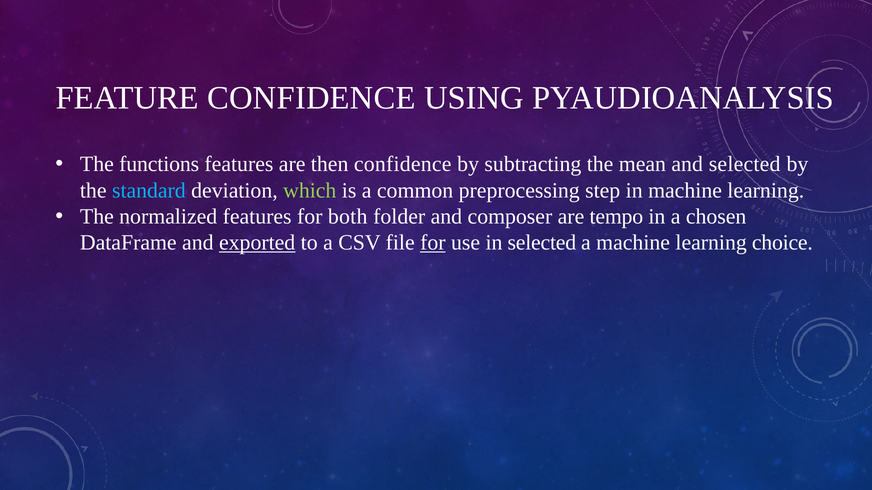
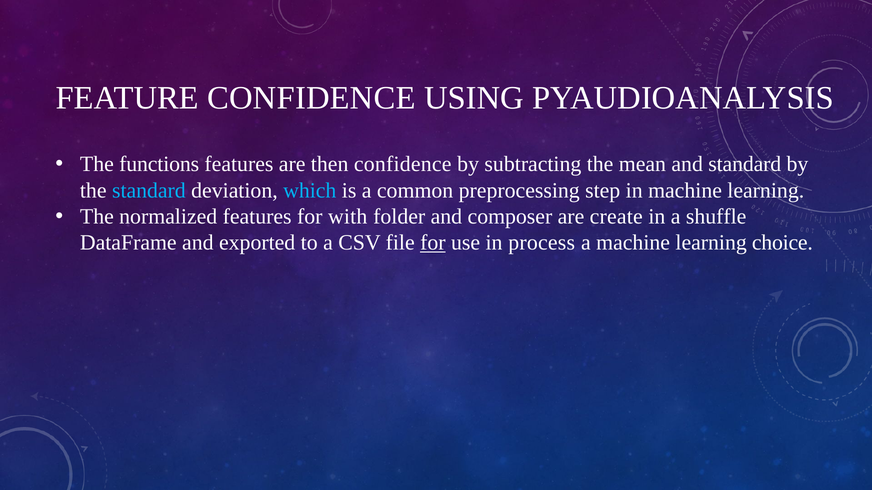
and selected: selected -> standard (745, 164)
which colour: light green -> light blue (310, 191)
both: both -> with (348, 217)
tempo: tempo -> create (616, 217)
chosen: chosen -> shuffle (716, 217)
exported underline: present -> none (257, 243)
in selected: selected -> process (542, 243)
